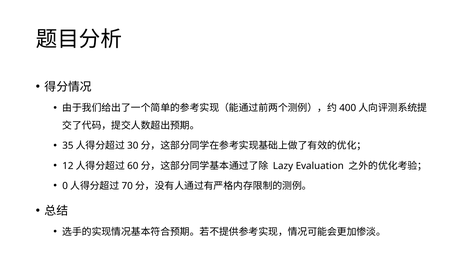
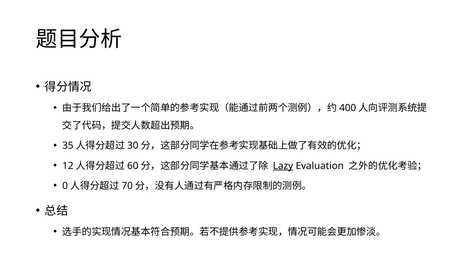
Lazy underline: none -> present (283, 166)
